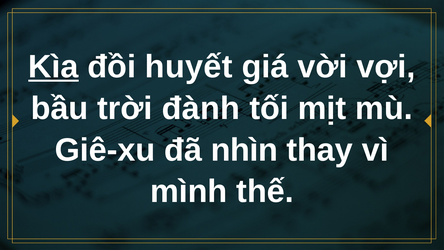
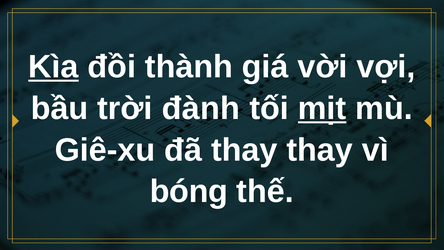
huyết: huyết -> thành (189, 67)
mịt underline: none -> present (322, 108)
đã nhìn: nhìn -> thay (244, 150)
mình: mình -> bóng (189, 191)
